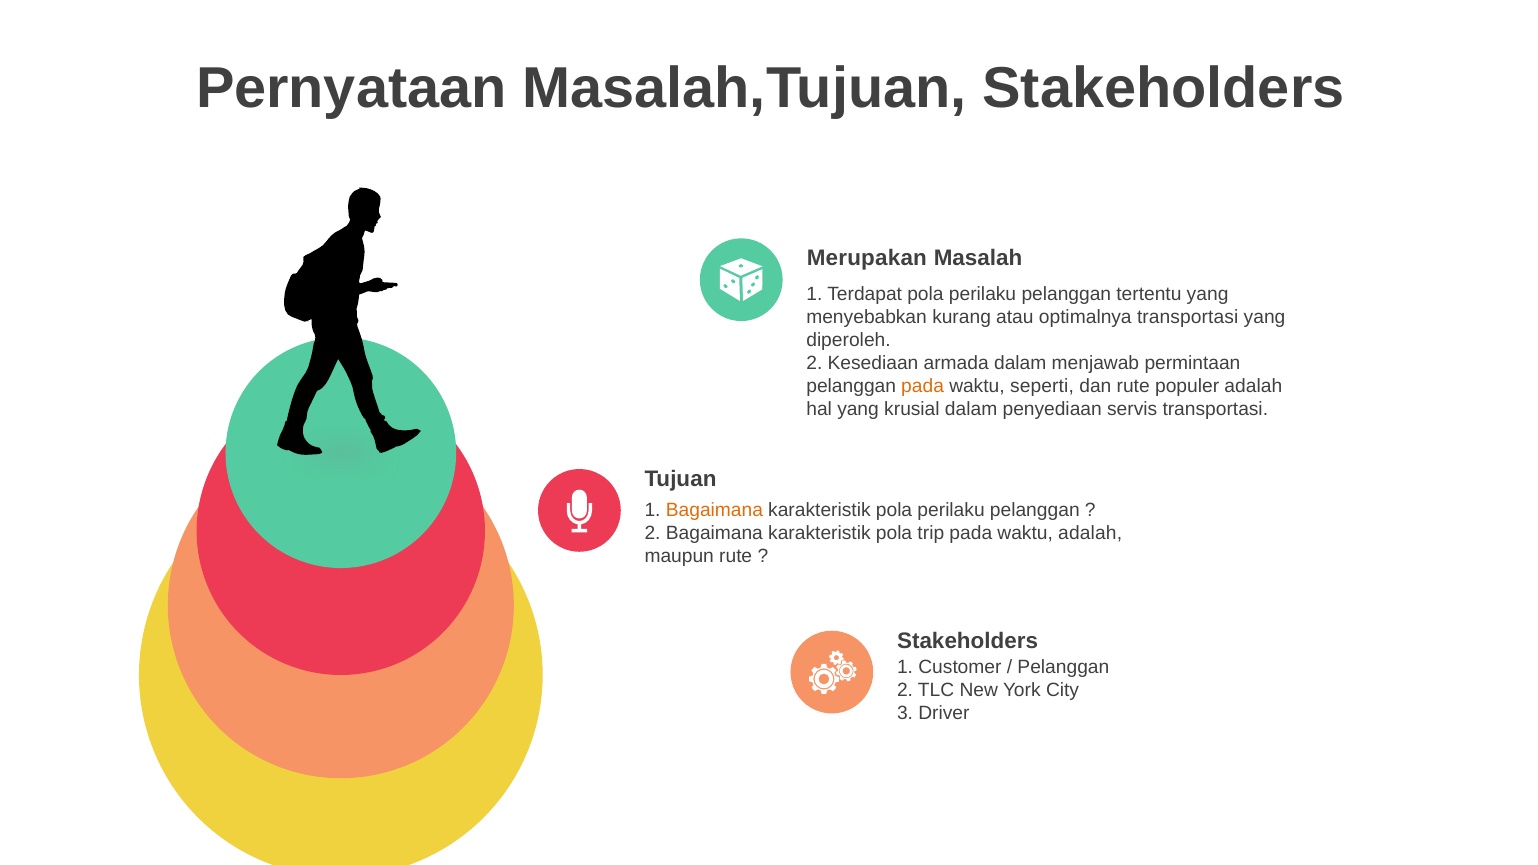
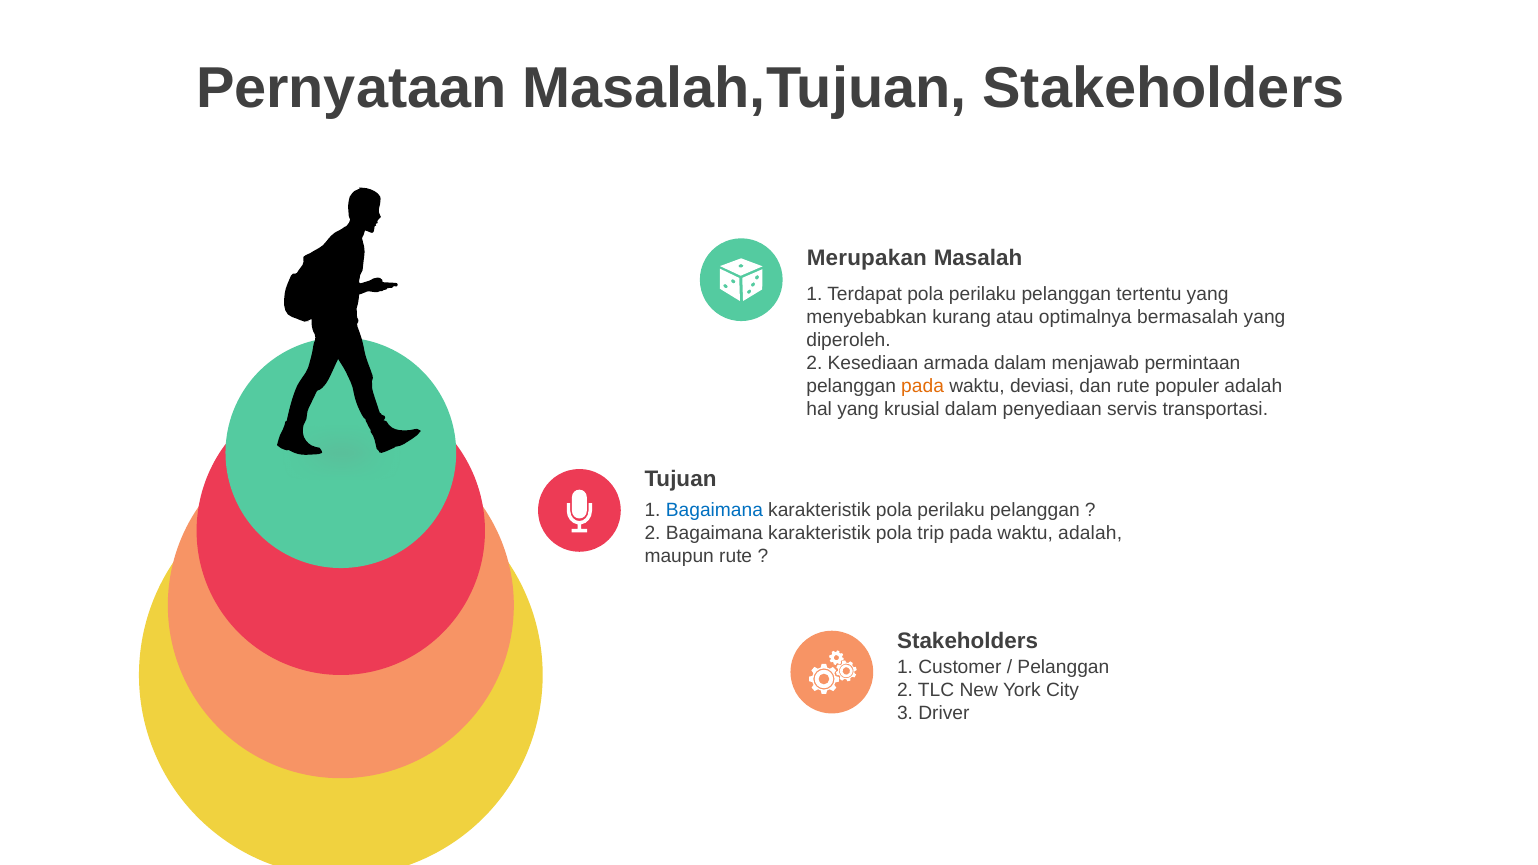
optimalnya transportasi: transportasi -> bermasalah (1188, 317)
seperti: seperti -> deviasi (1042, 386)
Bagaimana colour: orange -> blue (714, 511)
